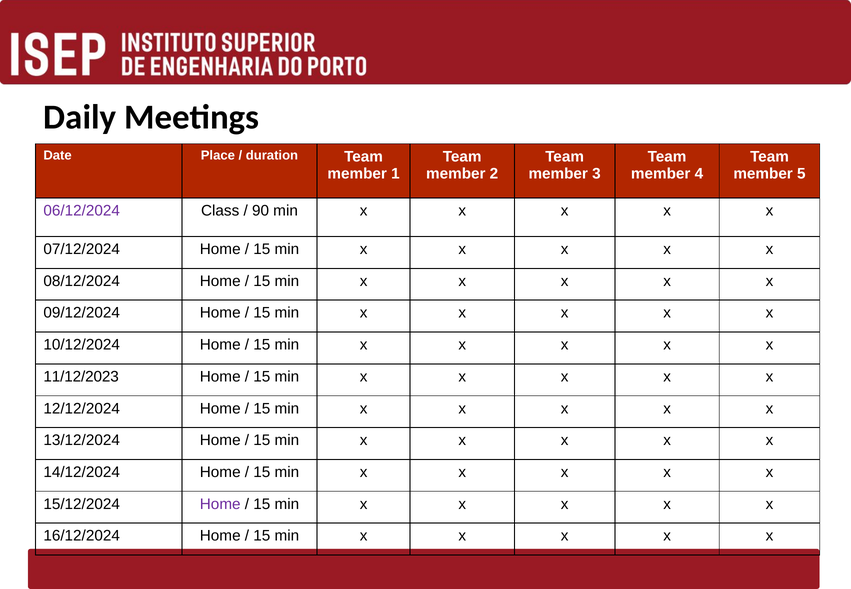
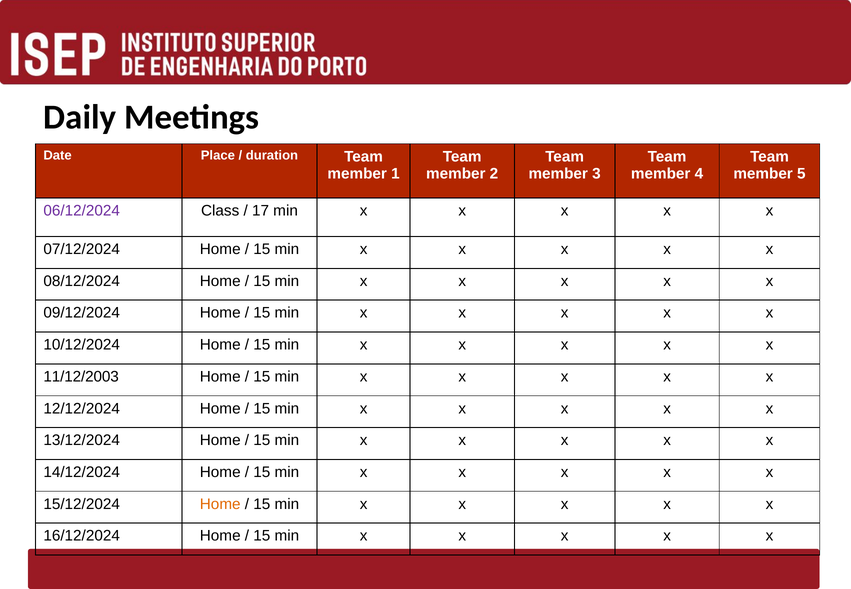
90: 90 -> 17 (261, 211)
11/12/2023: 11/12/2023 -> 11/12/2003 (81, 377)
Home colour: purple -> orange (220, 504)
